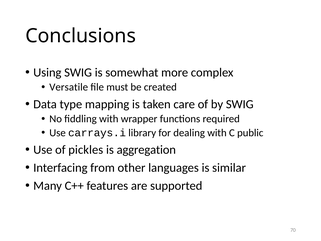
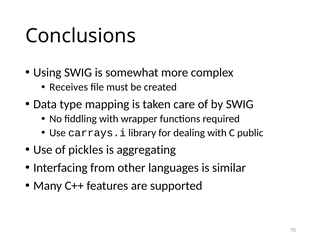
Versatile: Versatile -> Receives (69, 87)
aggregation: aggregation -> aggregating (146, 150)
